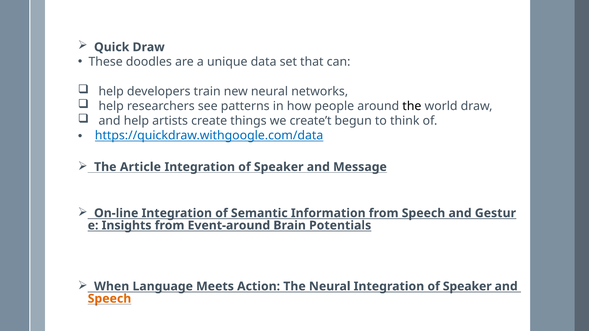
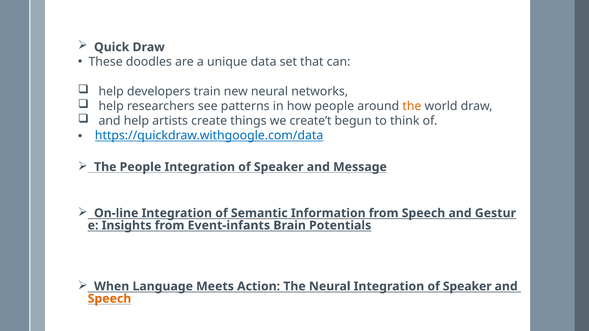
the colour: black -> orange (412, 106)
The Article: Article -> People (140, 167)
Event-around: Event-around -> Event-infants (229, 226)
